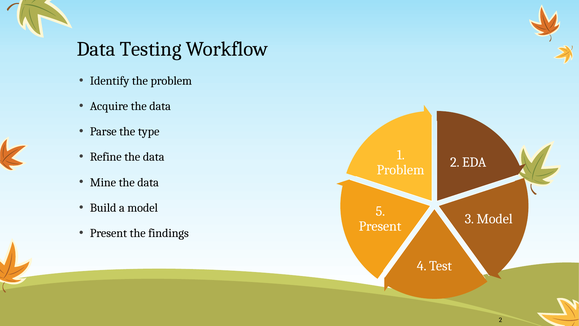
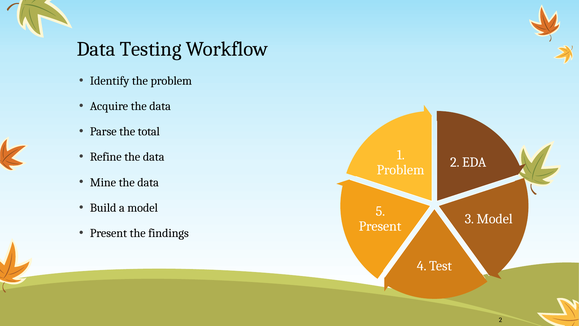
type: type -> total (149, 132)
